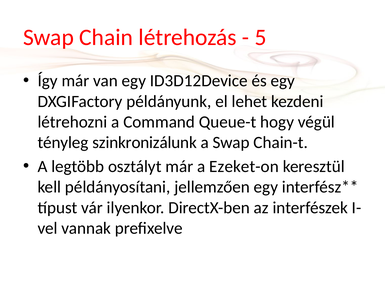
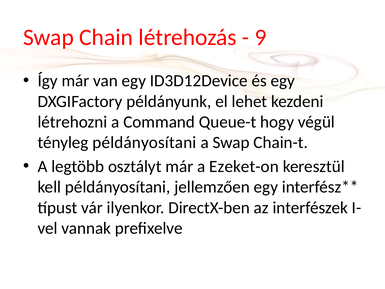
5: 5 -> 9 (260, 37)
tényleg szinkronizálunk: szinkronizálunk -> példányosítani (144, 142)
